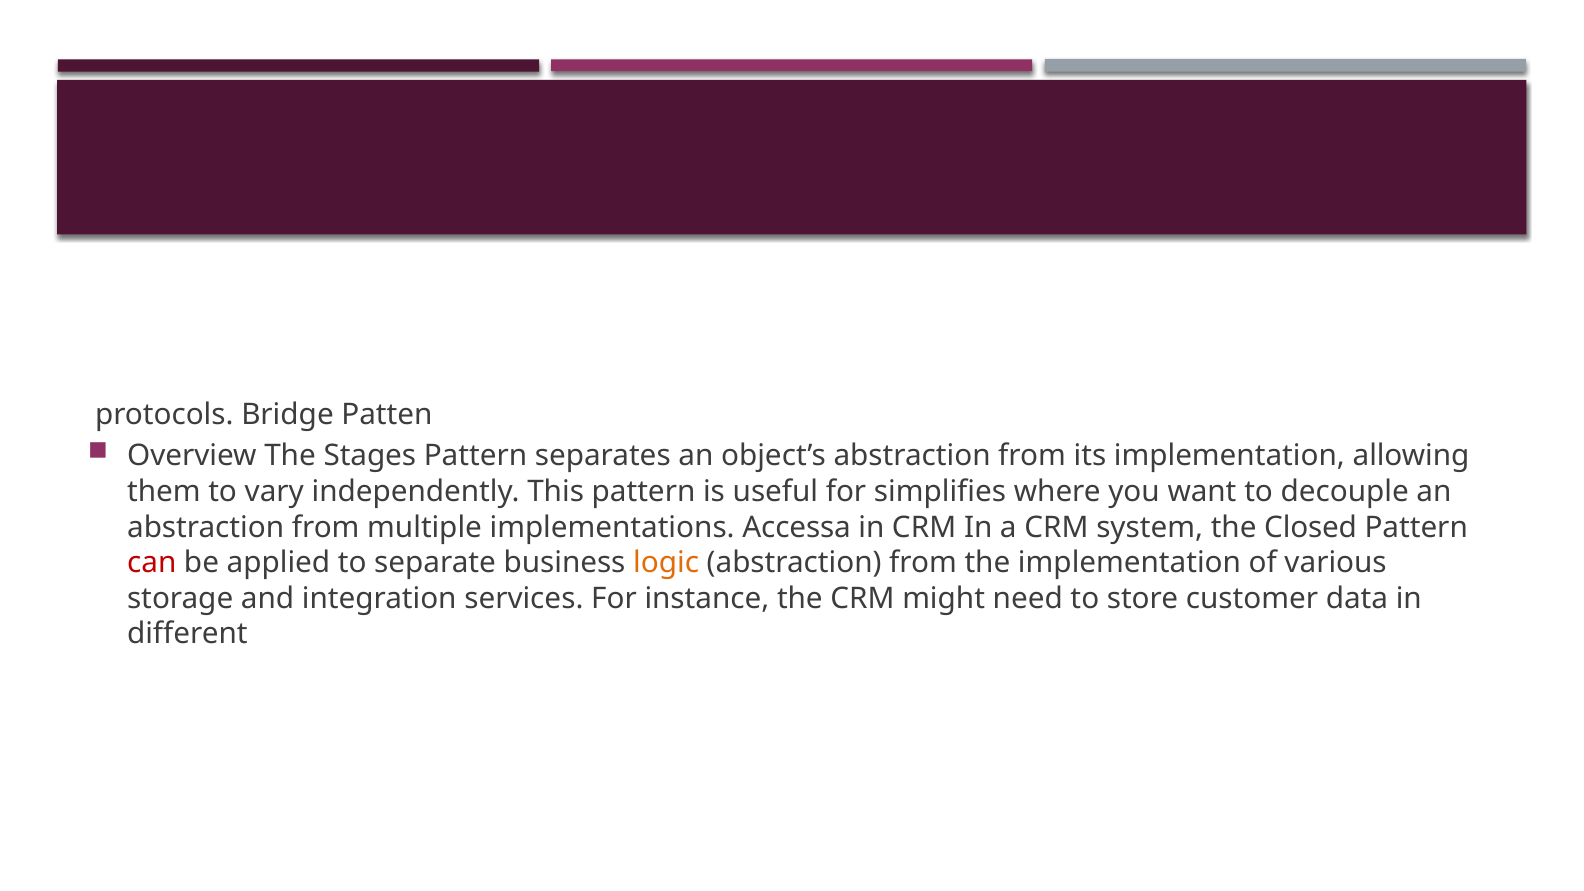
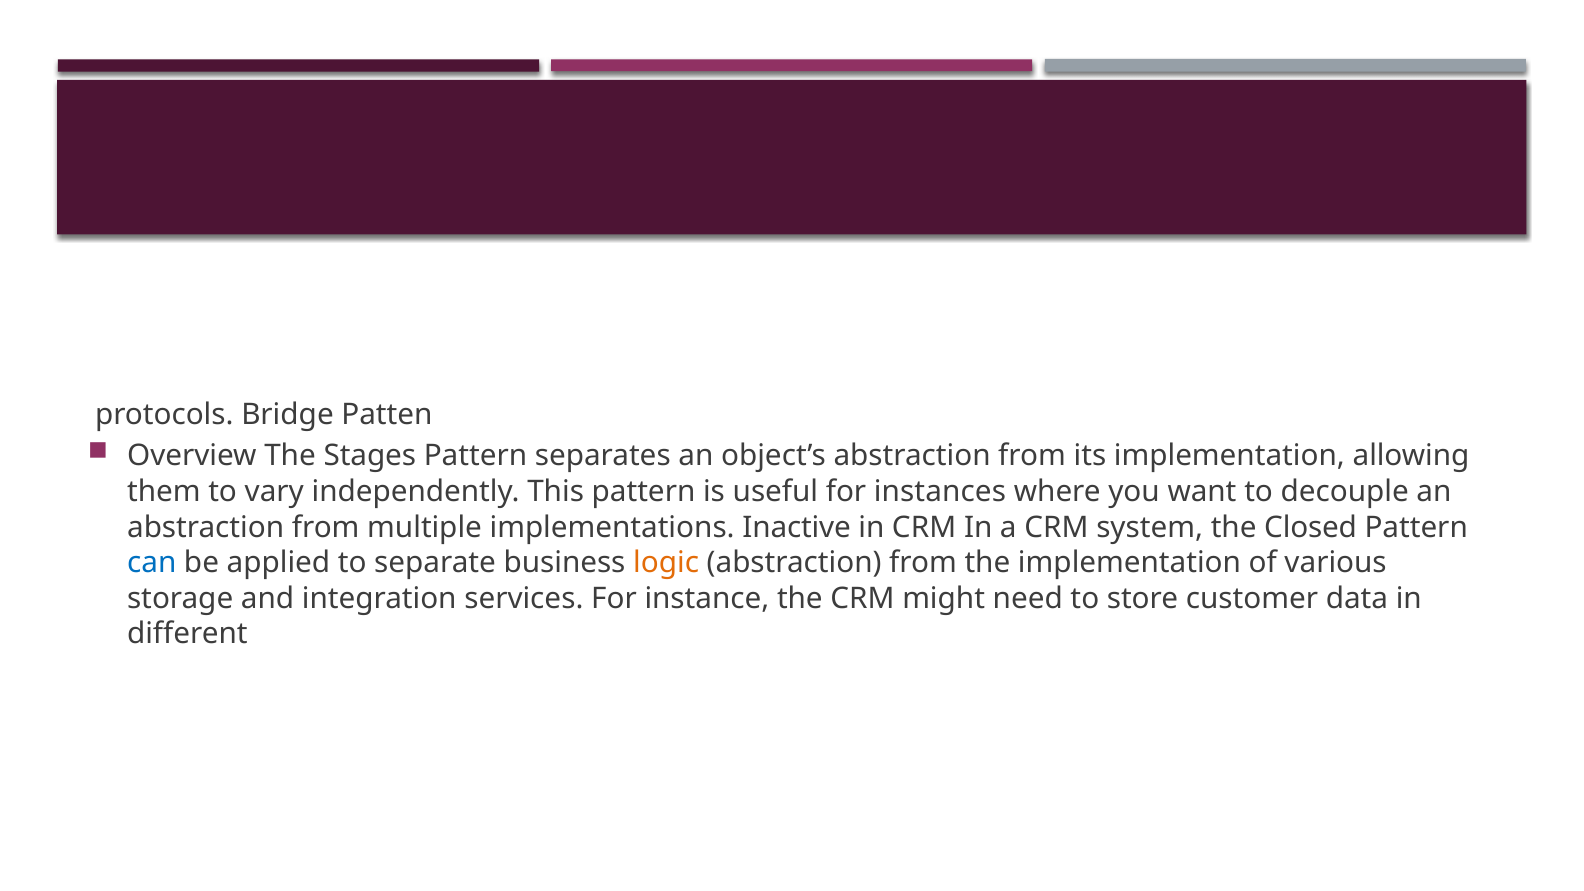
simplifies: simplifies -> instances (940, 492)
Accessa: Accessa -> Inactive (797, 527)
can colour: red -> blue (152, 563)
